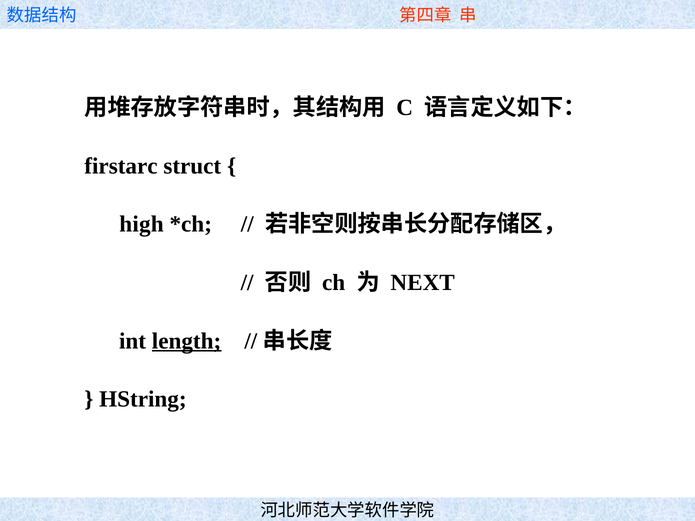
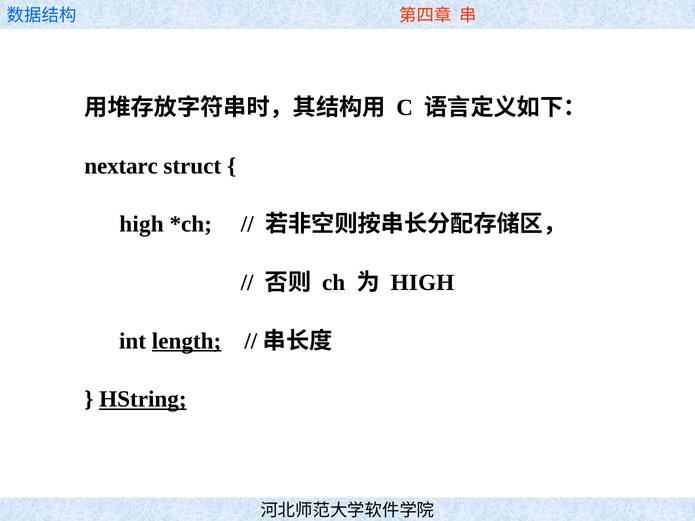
firstarc: firstarc -> nextarc (121, 166)
NEXT: NEXT -> HIGH (423, 283)
HString underline: none -> present (143, 399)
